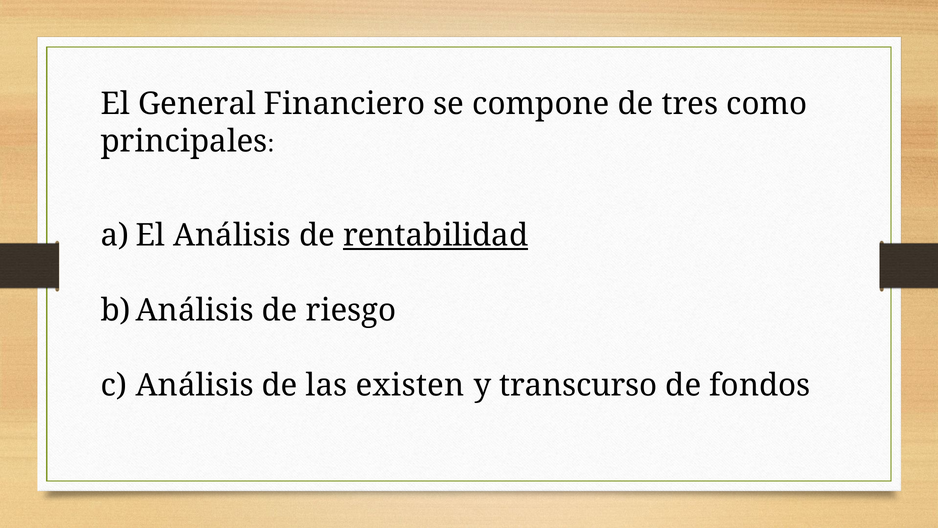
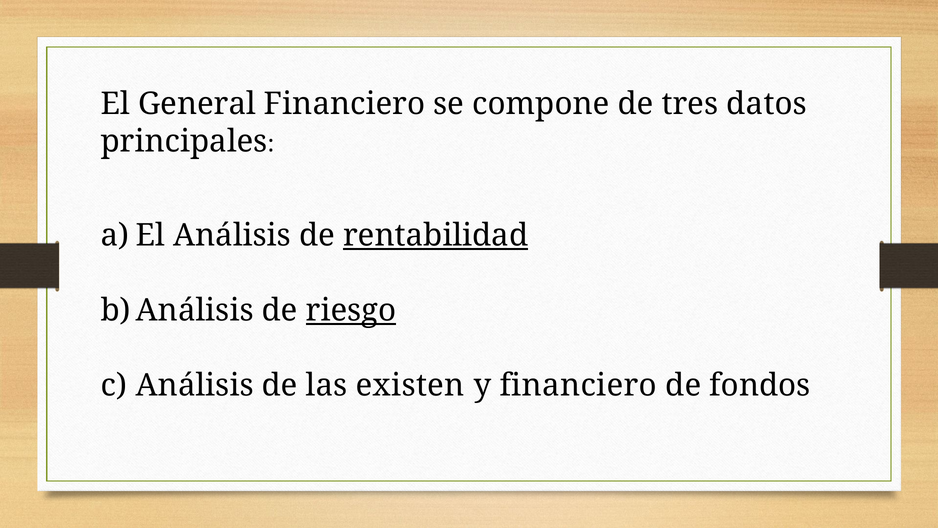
como: como -> datos (767, 104)
riesgo underline: none -> present (351, 310)
y transcurso: transcurso -> financiero (578, 385)
